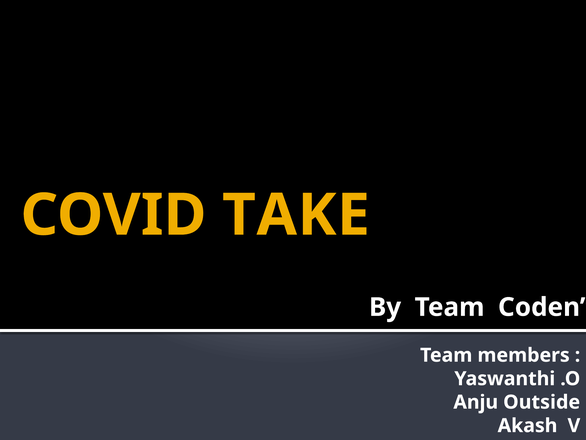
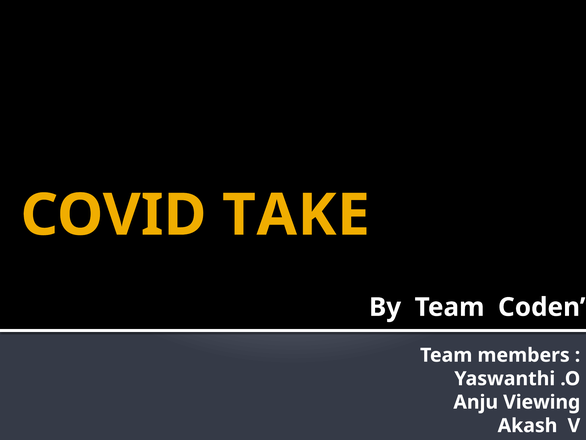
Outside: Outside -> Viewing (542, 402)
